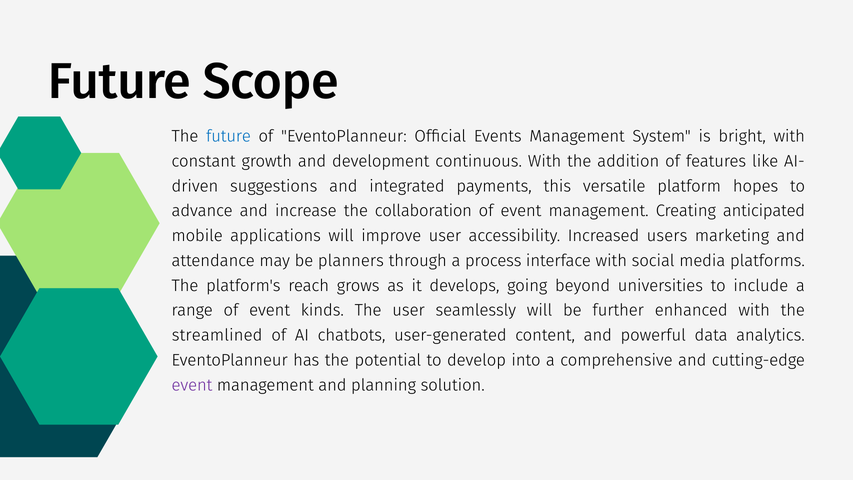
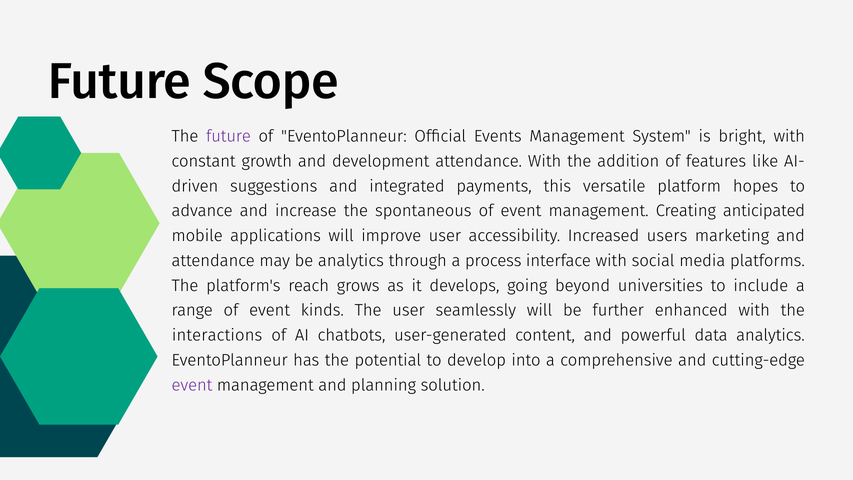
future colour: blue -> purple (228, 136)
development continuous: continuous -> attendance (479, 161)
collaboration: collaboration -> spontaneous (423, 211)
be planners: planners -> analytics (351, 261)
streamlined: streamlined -> interactions (217, 335)
